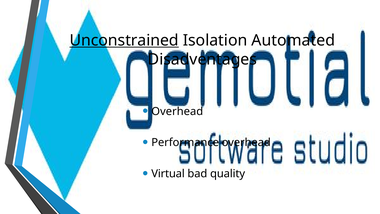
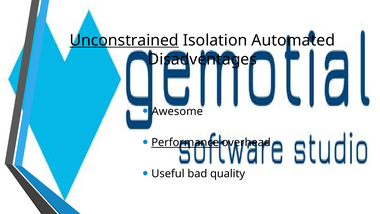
Overhead: Overhead -> Awesome (177, 111)
Performance underline: none -> present (185, 142)
Virtual: Virtual -> Useful (168, 174)
